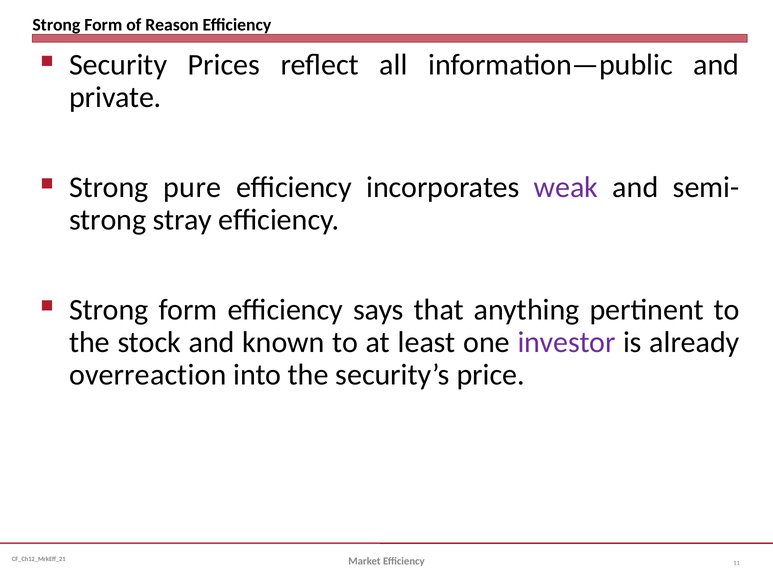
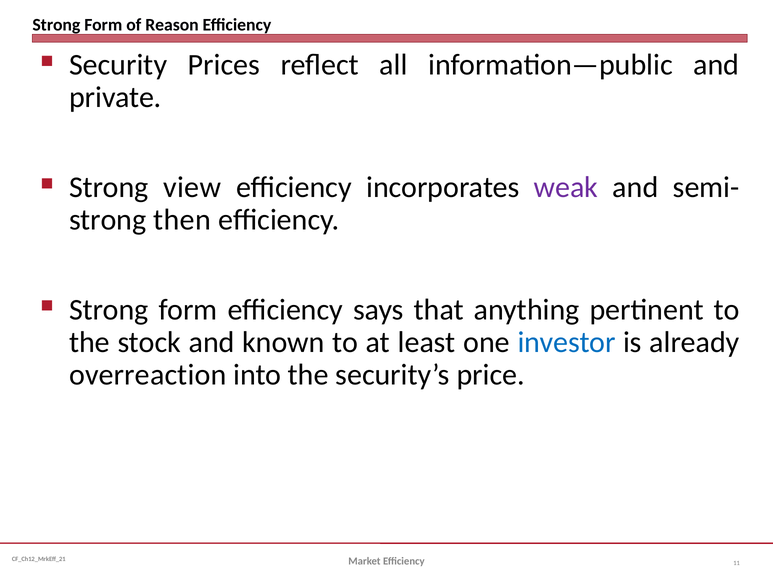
pure: pure -> view (192, 187)
stray: stray -> then (182, 220)
investor colour: purple -> blue (567, 342)
